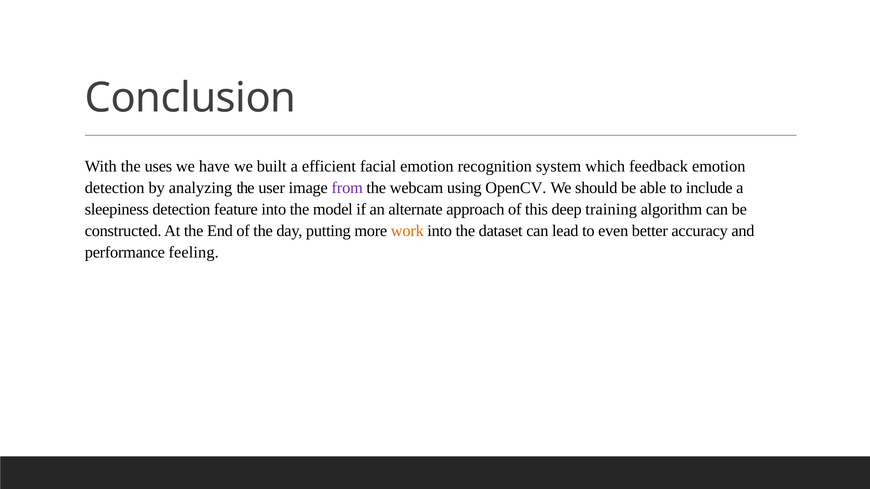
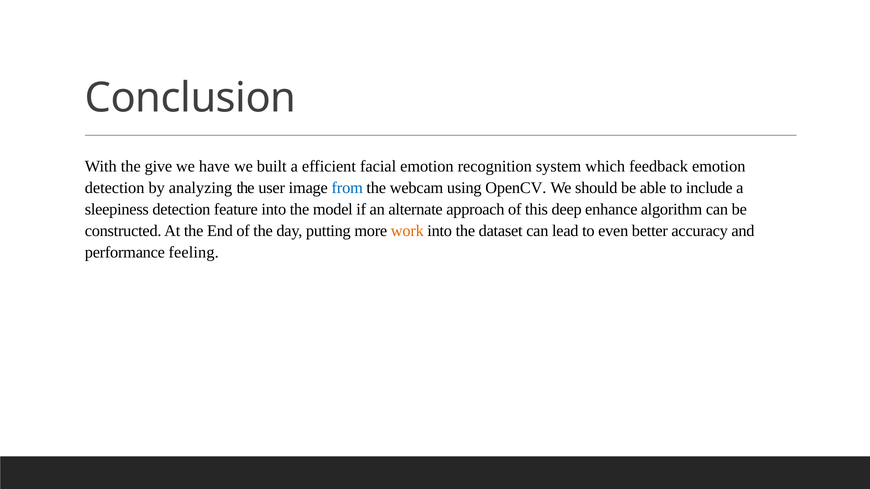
uses: uses -> give (158, 167)
from colour: purple -> blue (347, 188)
training: training -> enhance (611, 210)
